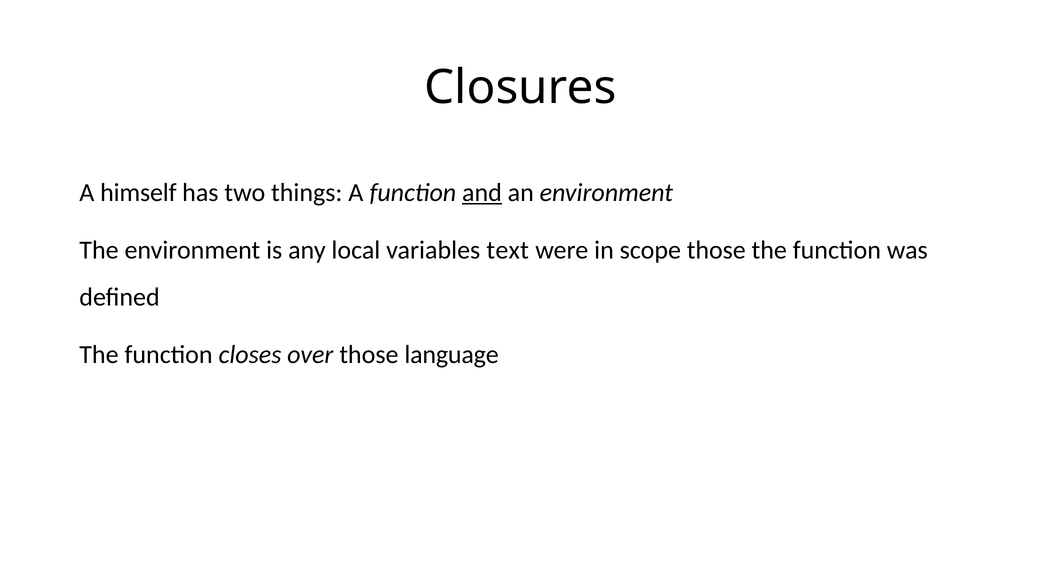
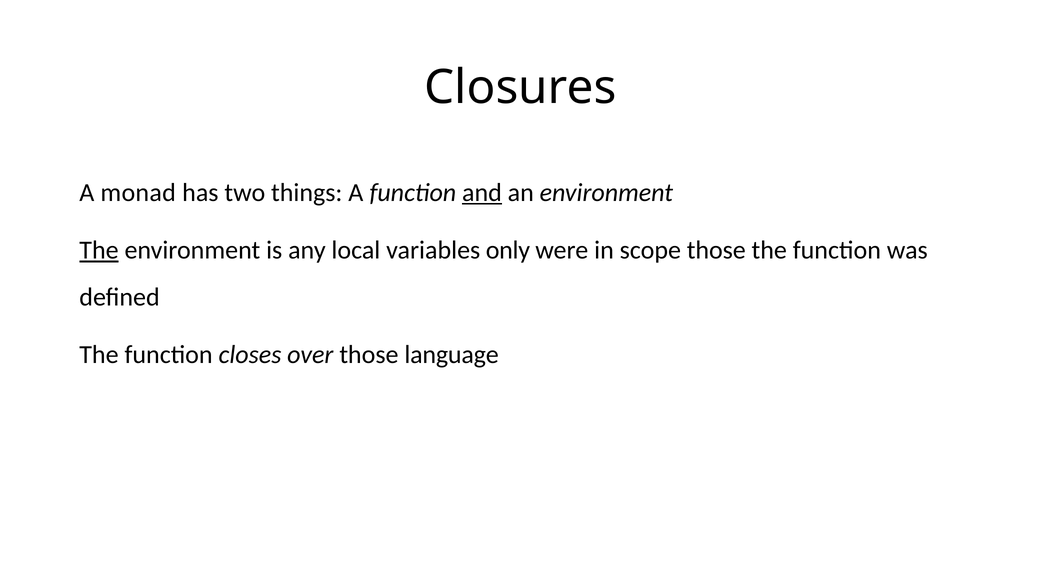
himself: himself -> monad (138, 193)
The underline: none -> present (99, 251)
text: text -> only (508, 251)
